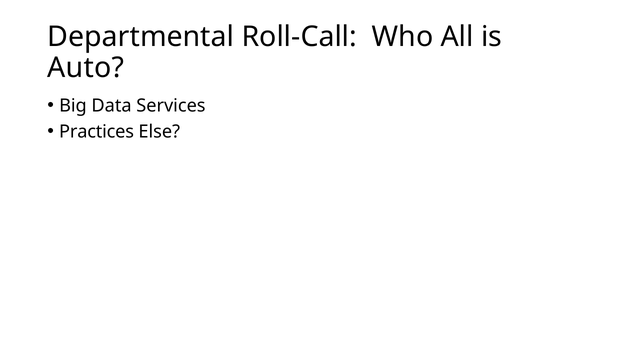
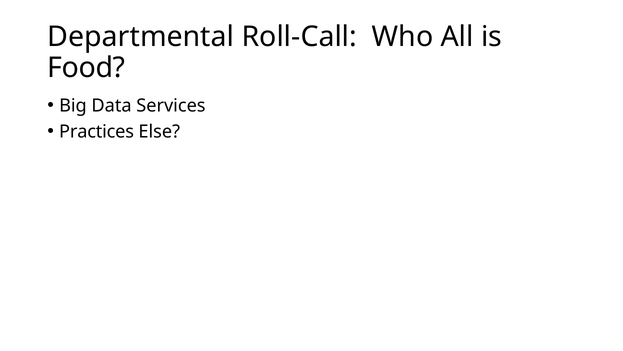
Auto: Auto -> Food (86, 68)
